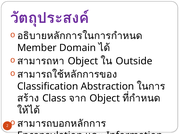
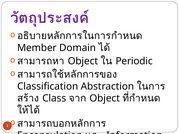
Outside: Outside -> Periodic (134, 61)
